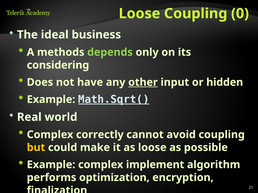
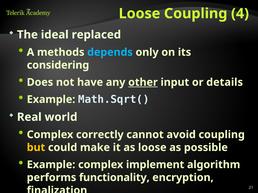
0: 0 -> 4 (240, 14)
business: business -> replaced (96, 35)
depends colour: light green -> light blue (110, 52)
hidden: hidden -> details (225, 82)
Math.Sqrt( underline: present -> none (114, 100)
optimization: optimization -> functionality (114, 178)
